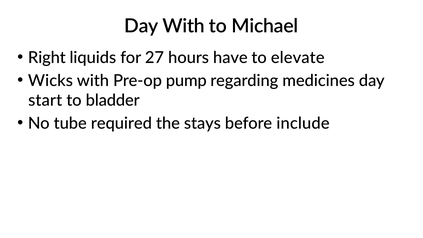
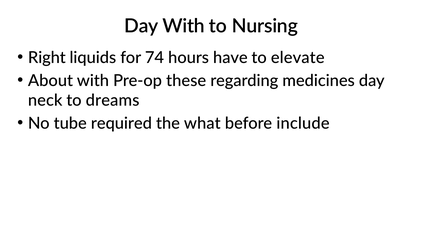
Michael: Michael -> Nursing (265, 26)
27: 27 -> 74 (154, 58)
Wicks: Wicks -> About (50, 81)
pump: pump -> these (186, 81)
start: start -> neck (45, 100)
bladder: bladder -> dreams (113, 100)
stays: stays -> what (202, 123)
